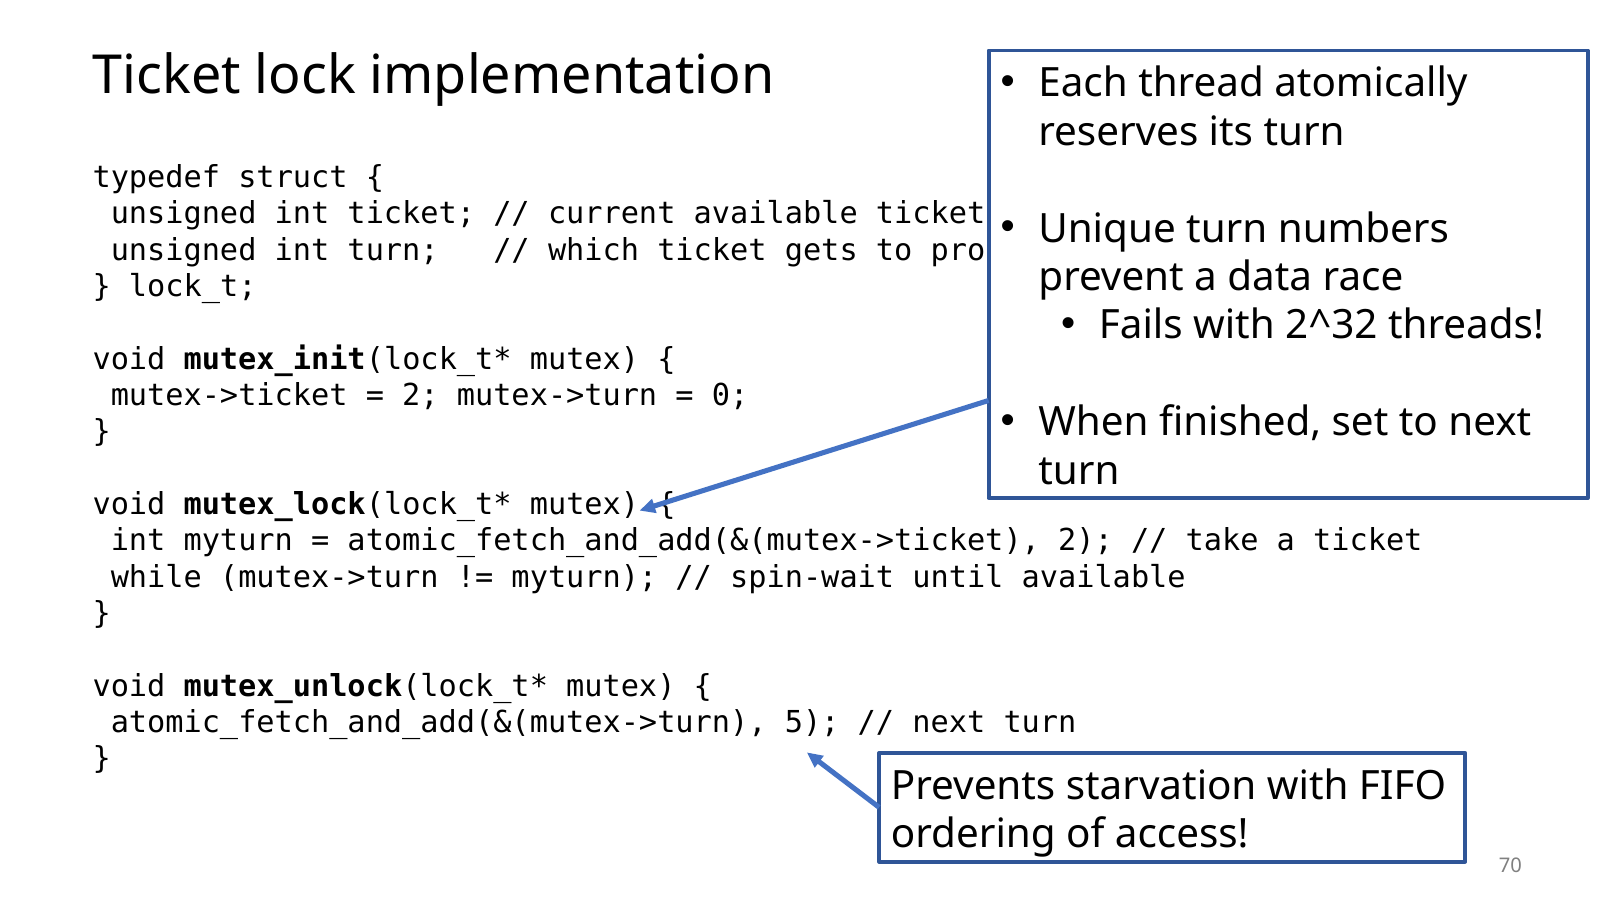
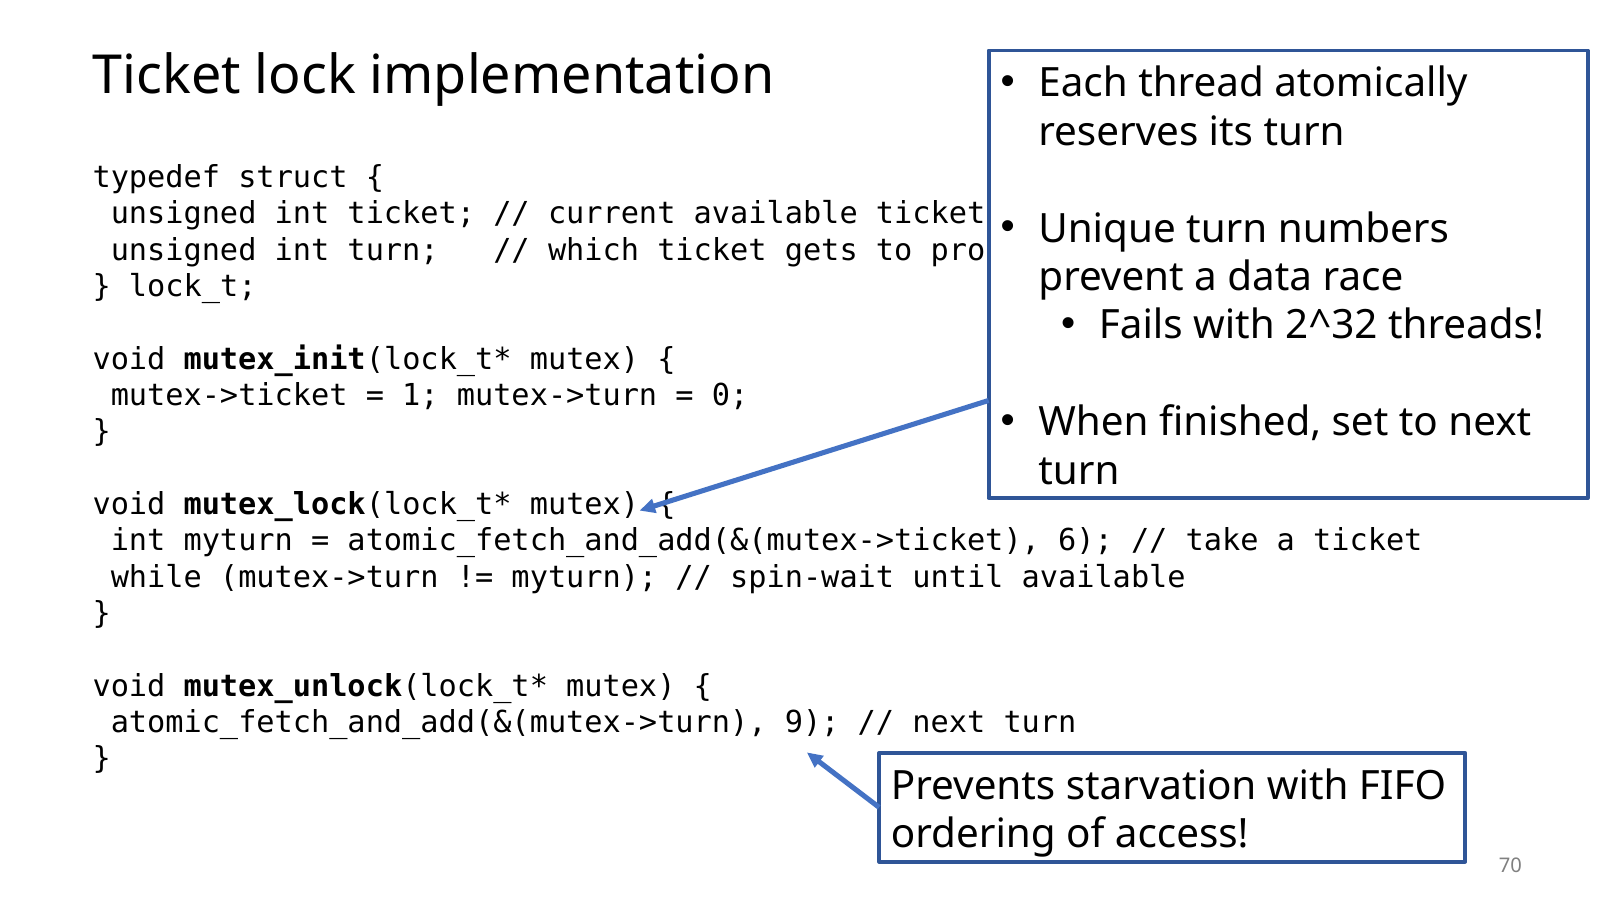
2: 2 -> 1 (420, 396)
atomic_fetch_and_add(&(mutex->ticket 2: 2 -> 6 (1085, 541)
5: 5 -> 9 (812, 723)
